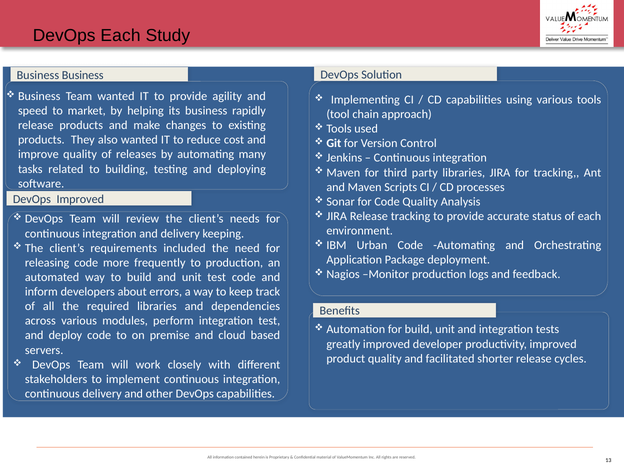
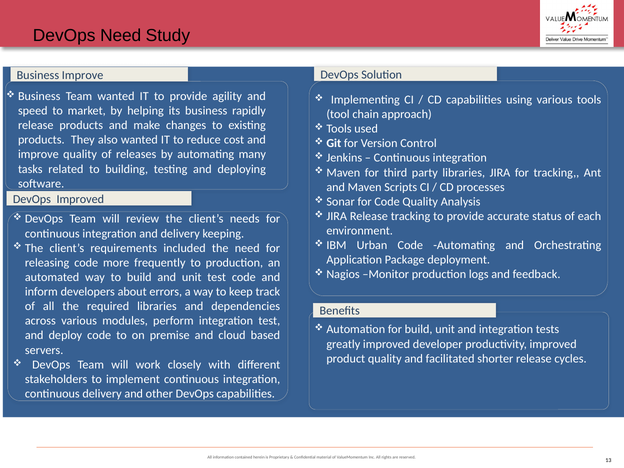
DevOps Each: Each -> Need (121, 35)
Business Business: Business -> Improve (83, 75)
